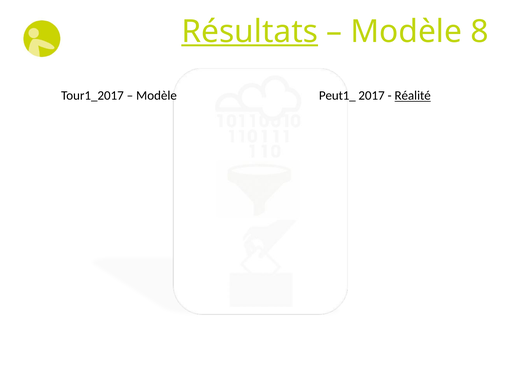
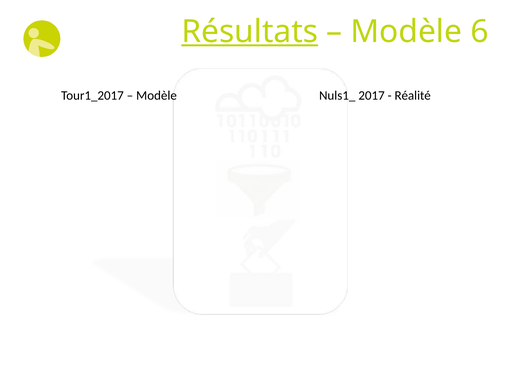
8: 8 -> 6 (479, 32)
Peut1_: Peut1_ -> Nuls1_ (337, 96)
Réalité underline: present -> none (413, 96)
